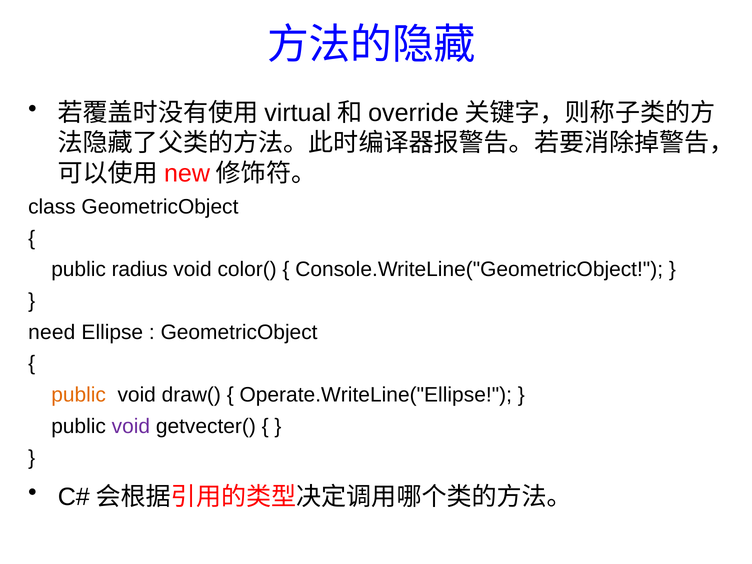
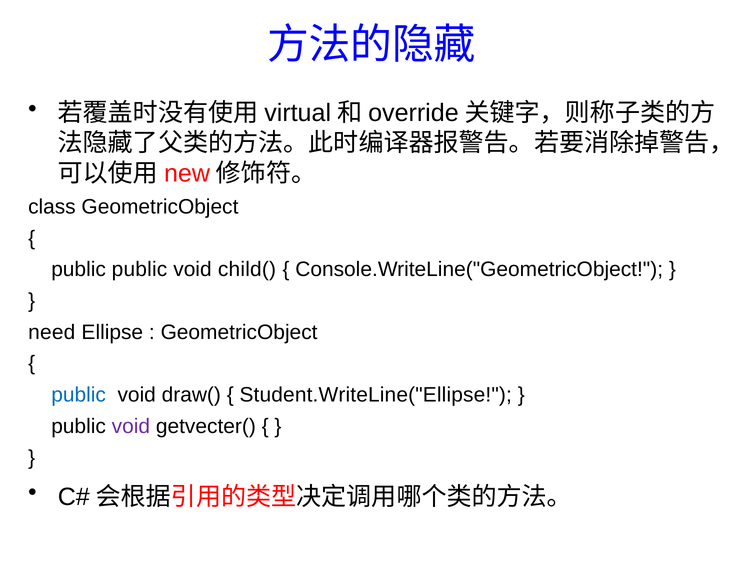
public radius: radius -> public (140, 270)
color(: color( -> child( (247, 270)
public colour: orange -> blue (79, 395)
Operate.WriteLine("Ellipse: Operate.WriteLine("Ellipse -> Student.WriteLine("Ellipse (376, 395)
